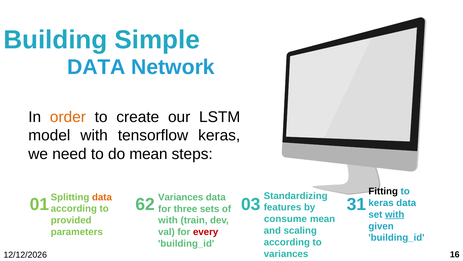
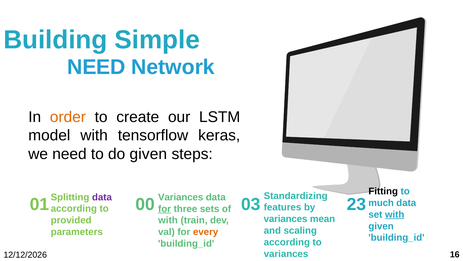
DATA: DATA -> NEED (96, 67)
do mean: mean -> given (148, 154)
data colour: orange -> purple (102, 197)
62: 62 -> 00 (145, 204)
31: 31 -> 23 (356, 204)
keras: keras -> much (381, 203)
for underline: none -> present (165, 208)
consume: consume -> variances (286, 219)
every colour: red -> orange (206, 232)
